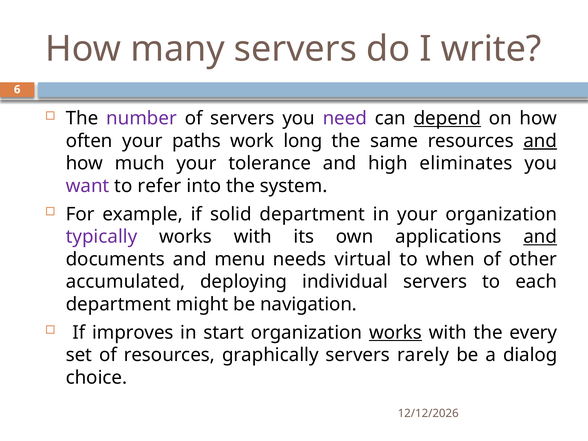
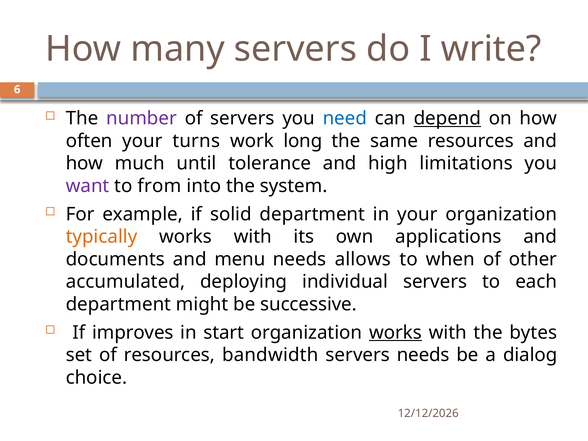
need colour: purple -> blue (345, 118)
paths: paths -> turns (196, 141)
and underline: present -> none (540, 141)
much your: your -> until (196, 163)
eliminates: eliminates -> limitations (466, 163)
refer: refer -> from (159, 186)
typically colour: purple -> orange (102, 237)
and underline: present -> none (540, 237)
virtual: virtual -> allows (363, 259)
navigation: navigation -> successive (309, 304)
every: every -> bytes (533, 333)
graphically: graphically -> bandwidth (270, 355)
servers rarely: rarely -> needs (423, 355)
